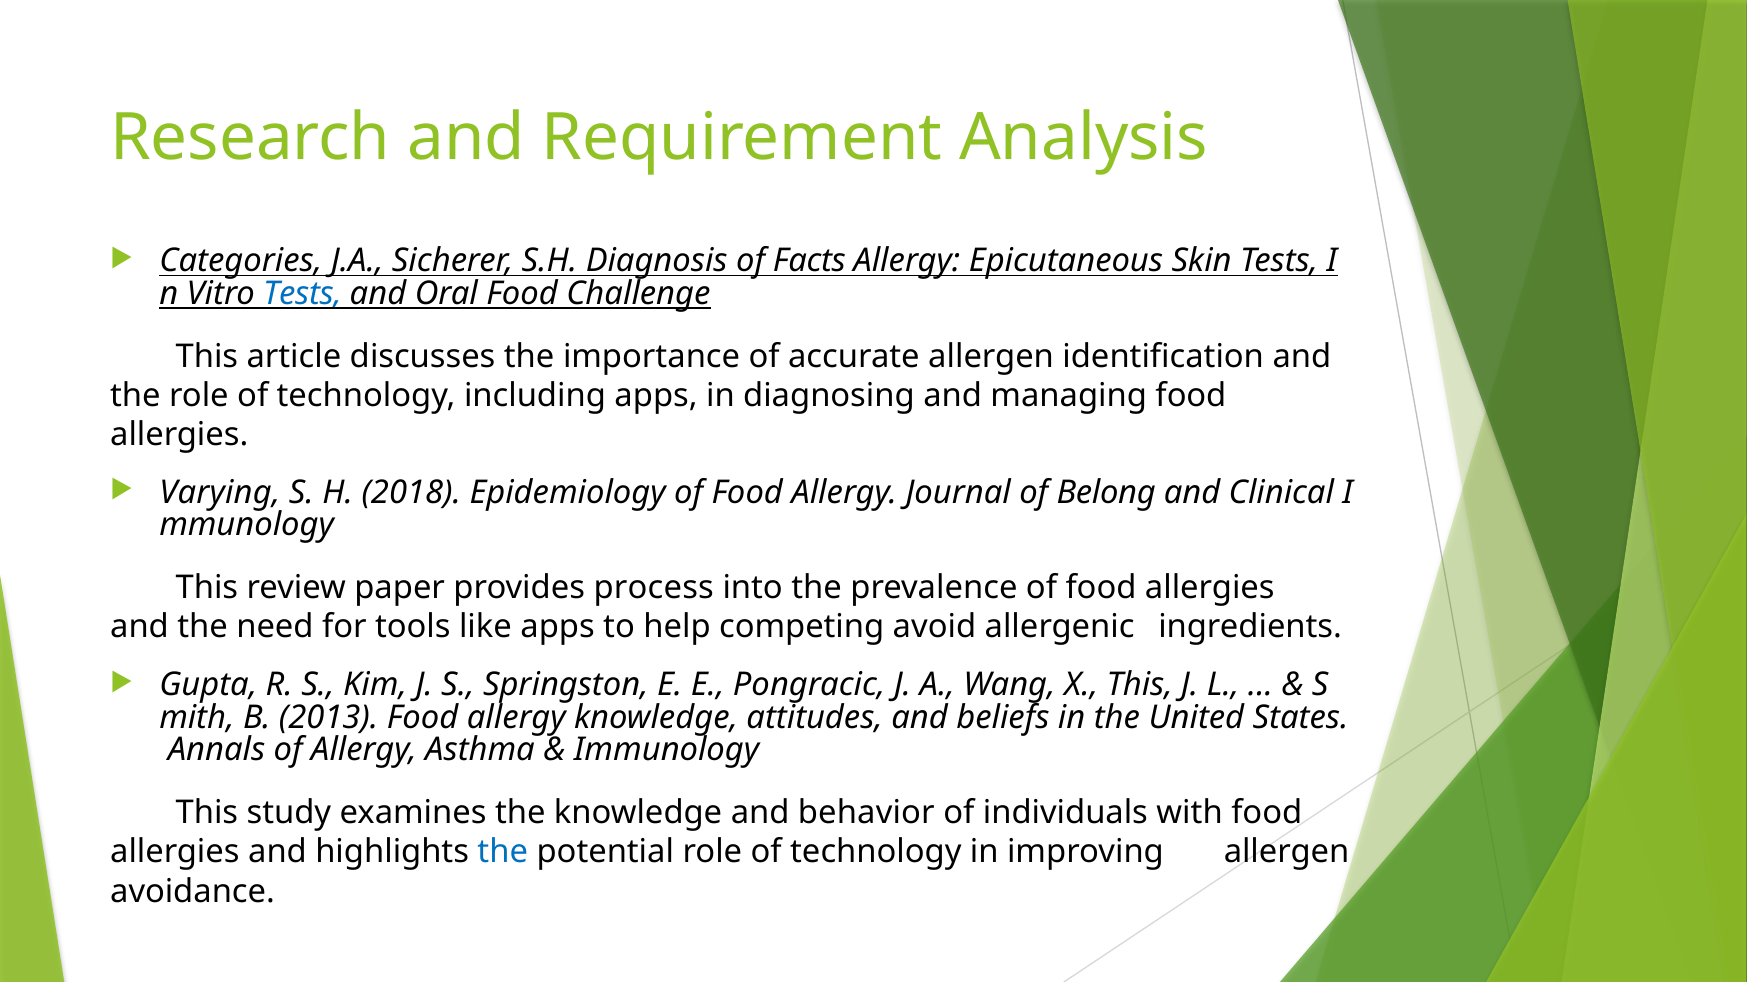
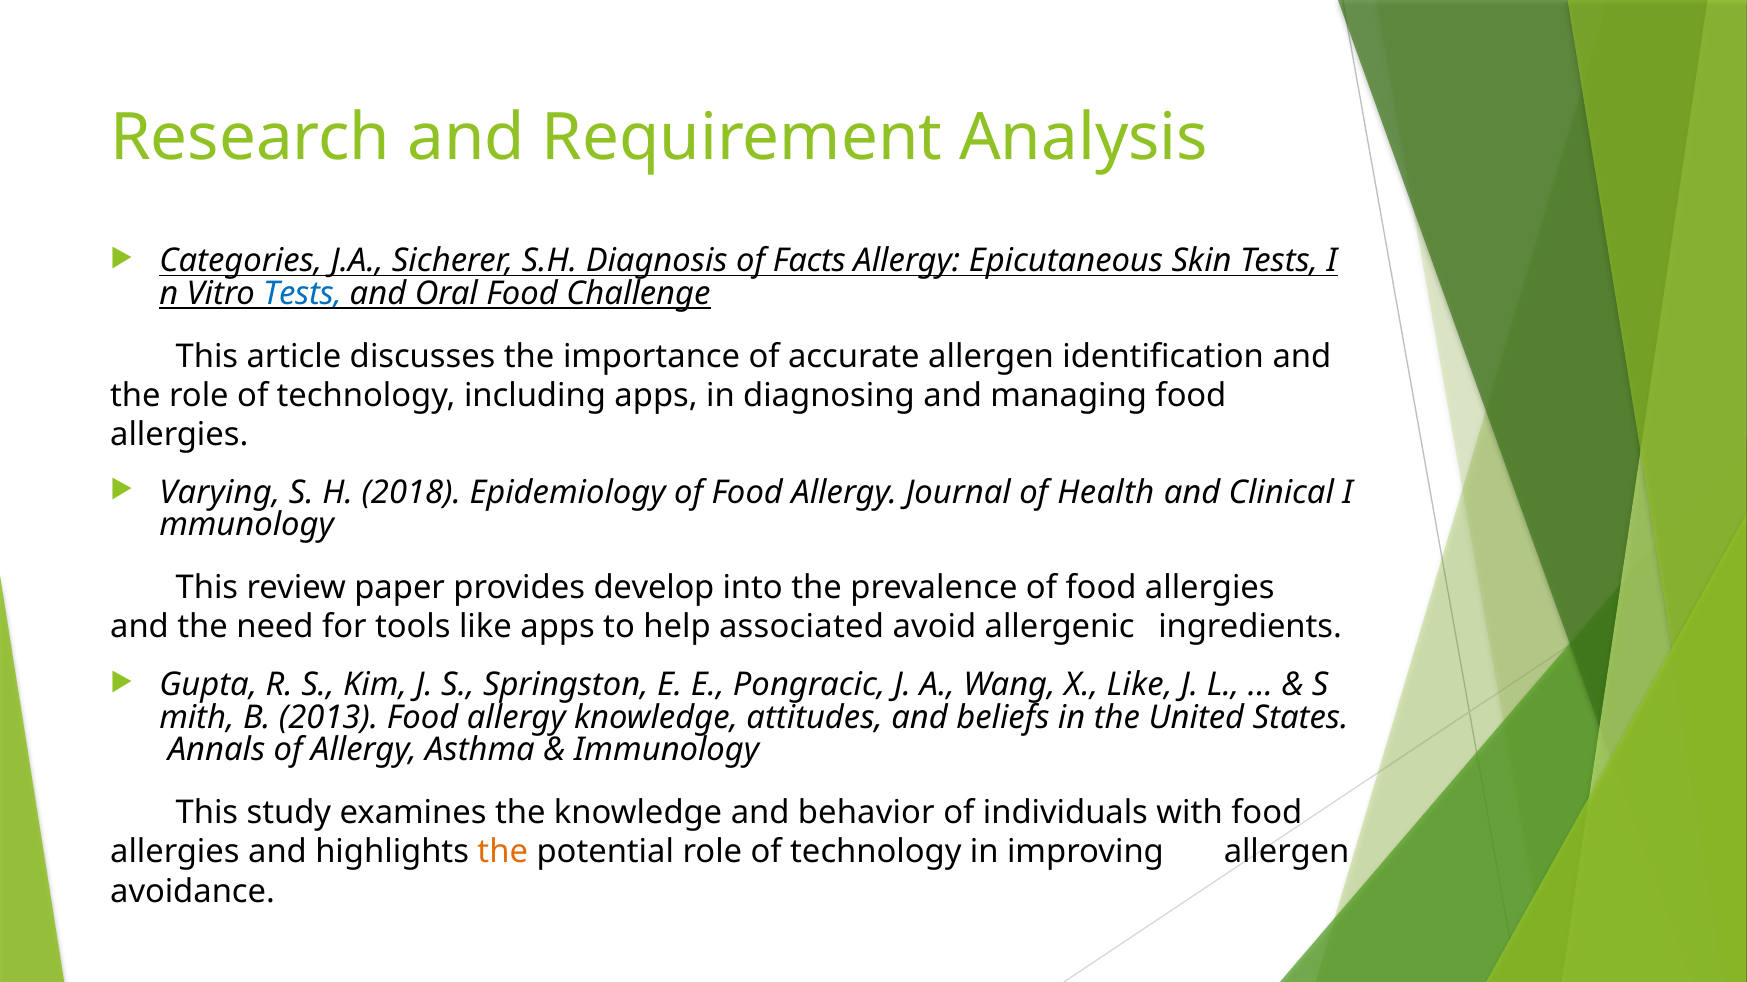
Belong: Belong -> Health (1106, 493)
process: process -> develop (654, 588)
competing: competing -> associated (802, 627)
X This: This -> Like (1140, 685)
the colour: blue -> orange (503, 853)
